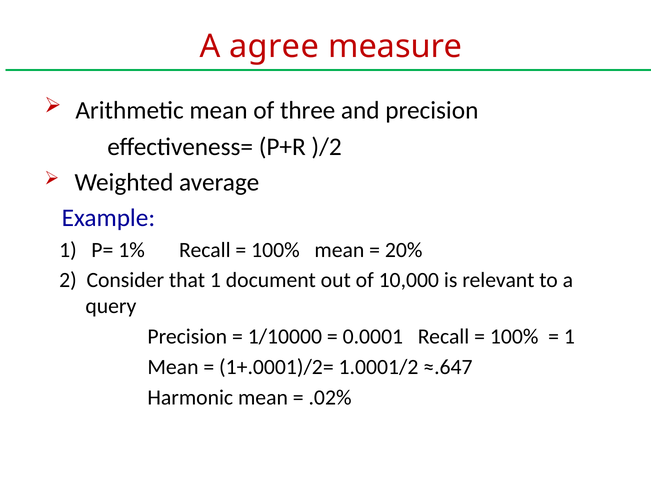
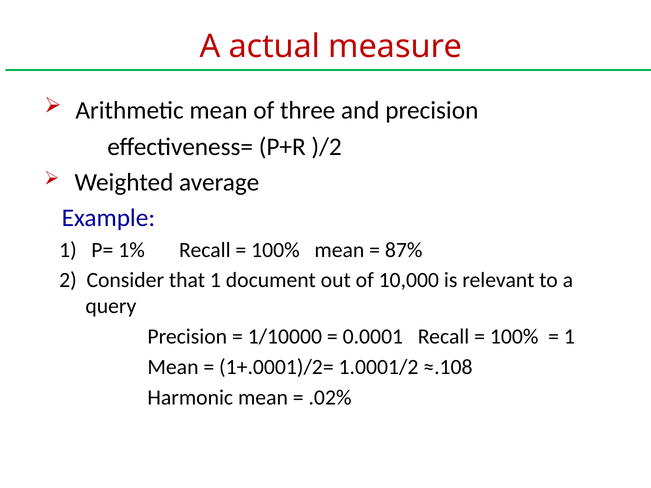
agree: agree -> actual (274, 47)
20%: 20% -> 87% (404, 250)
≈.647: ≈.647 -> ≈.108 (448, 367)
